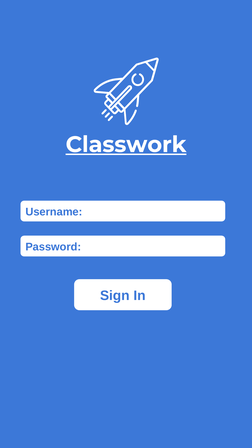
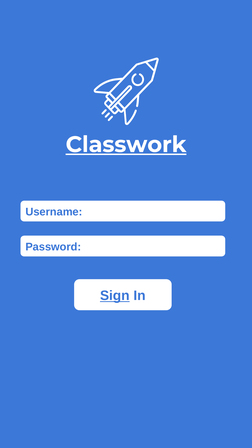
Sign underline: none -> present (115, 295)
